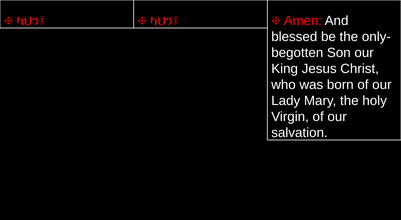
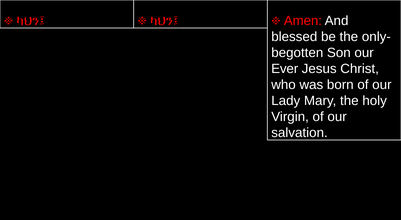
King: King -> Ever (285, 69)
